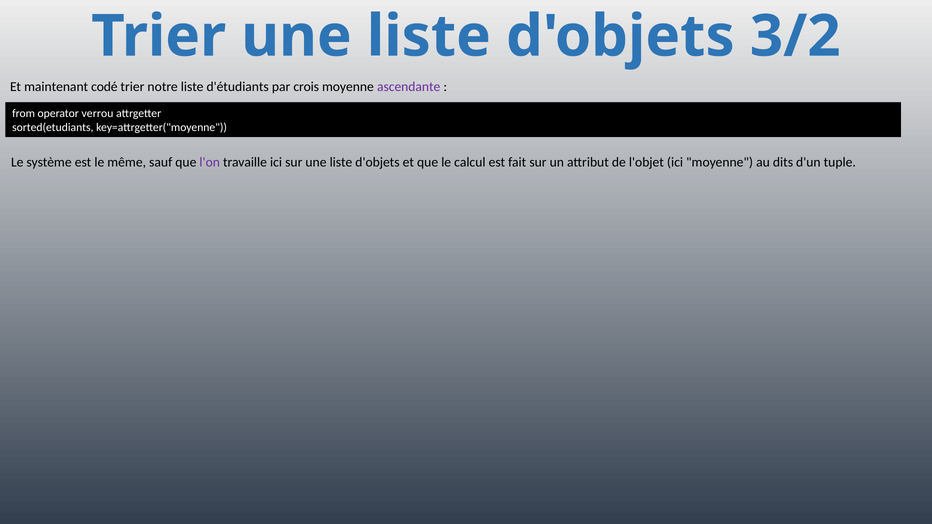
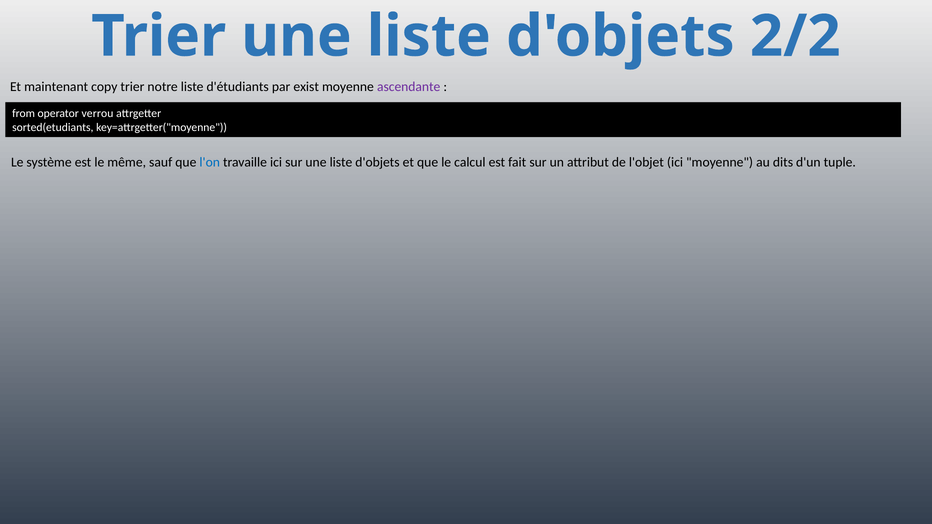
3/2: 3/2 -> 2/2 (795, 36)
codé: codé -> copy (104, 87)
crois: crois -> exist (306, 87)
l'on colour: purple -> blue (210, 162)
